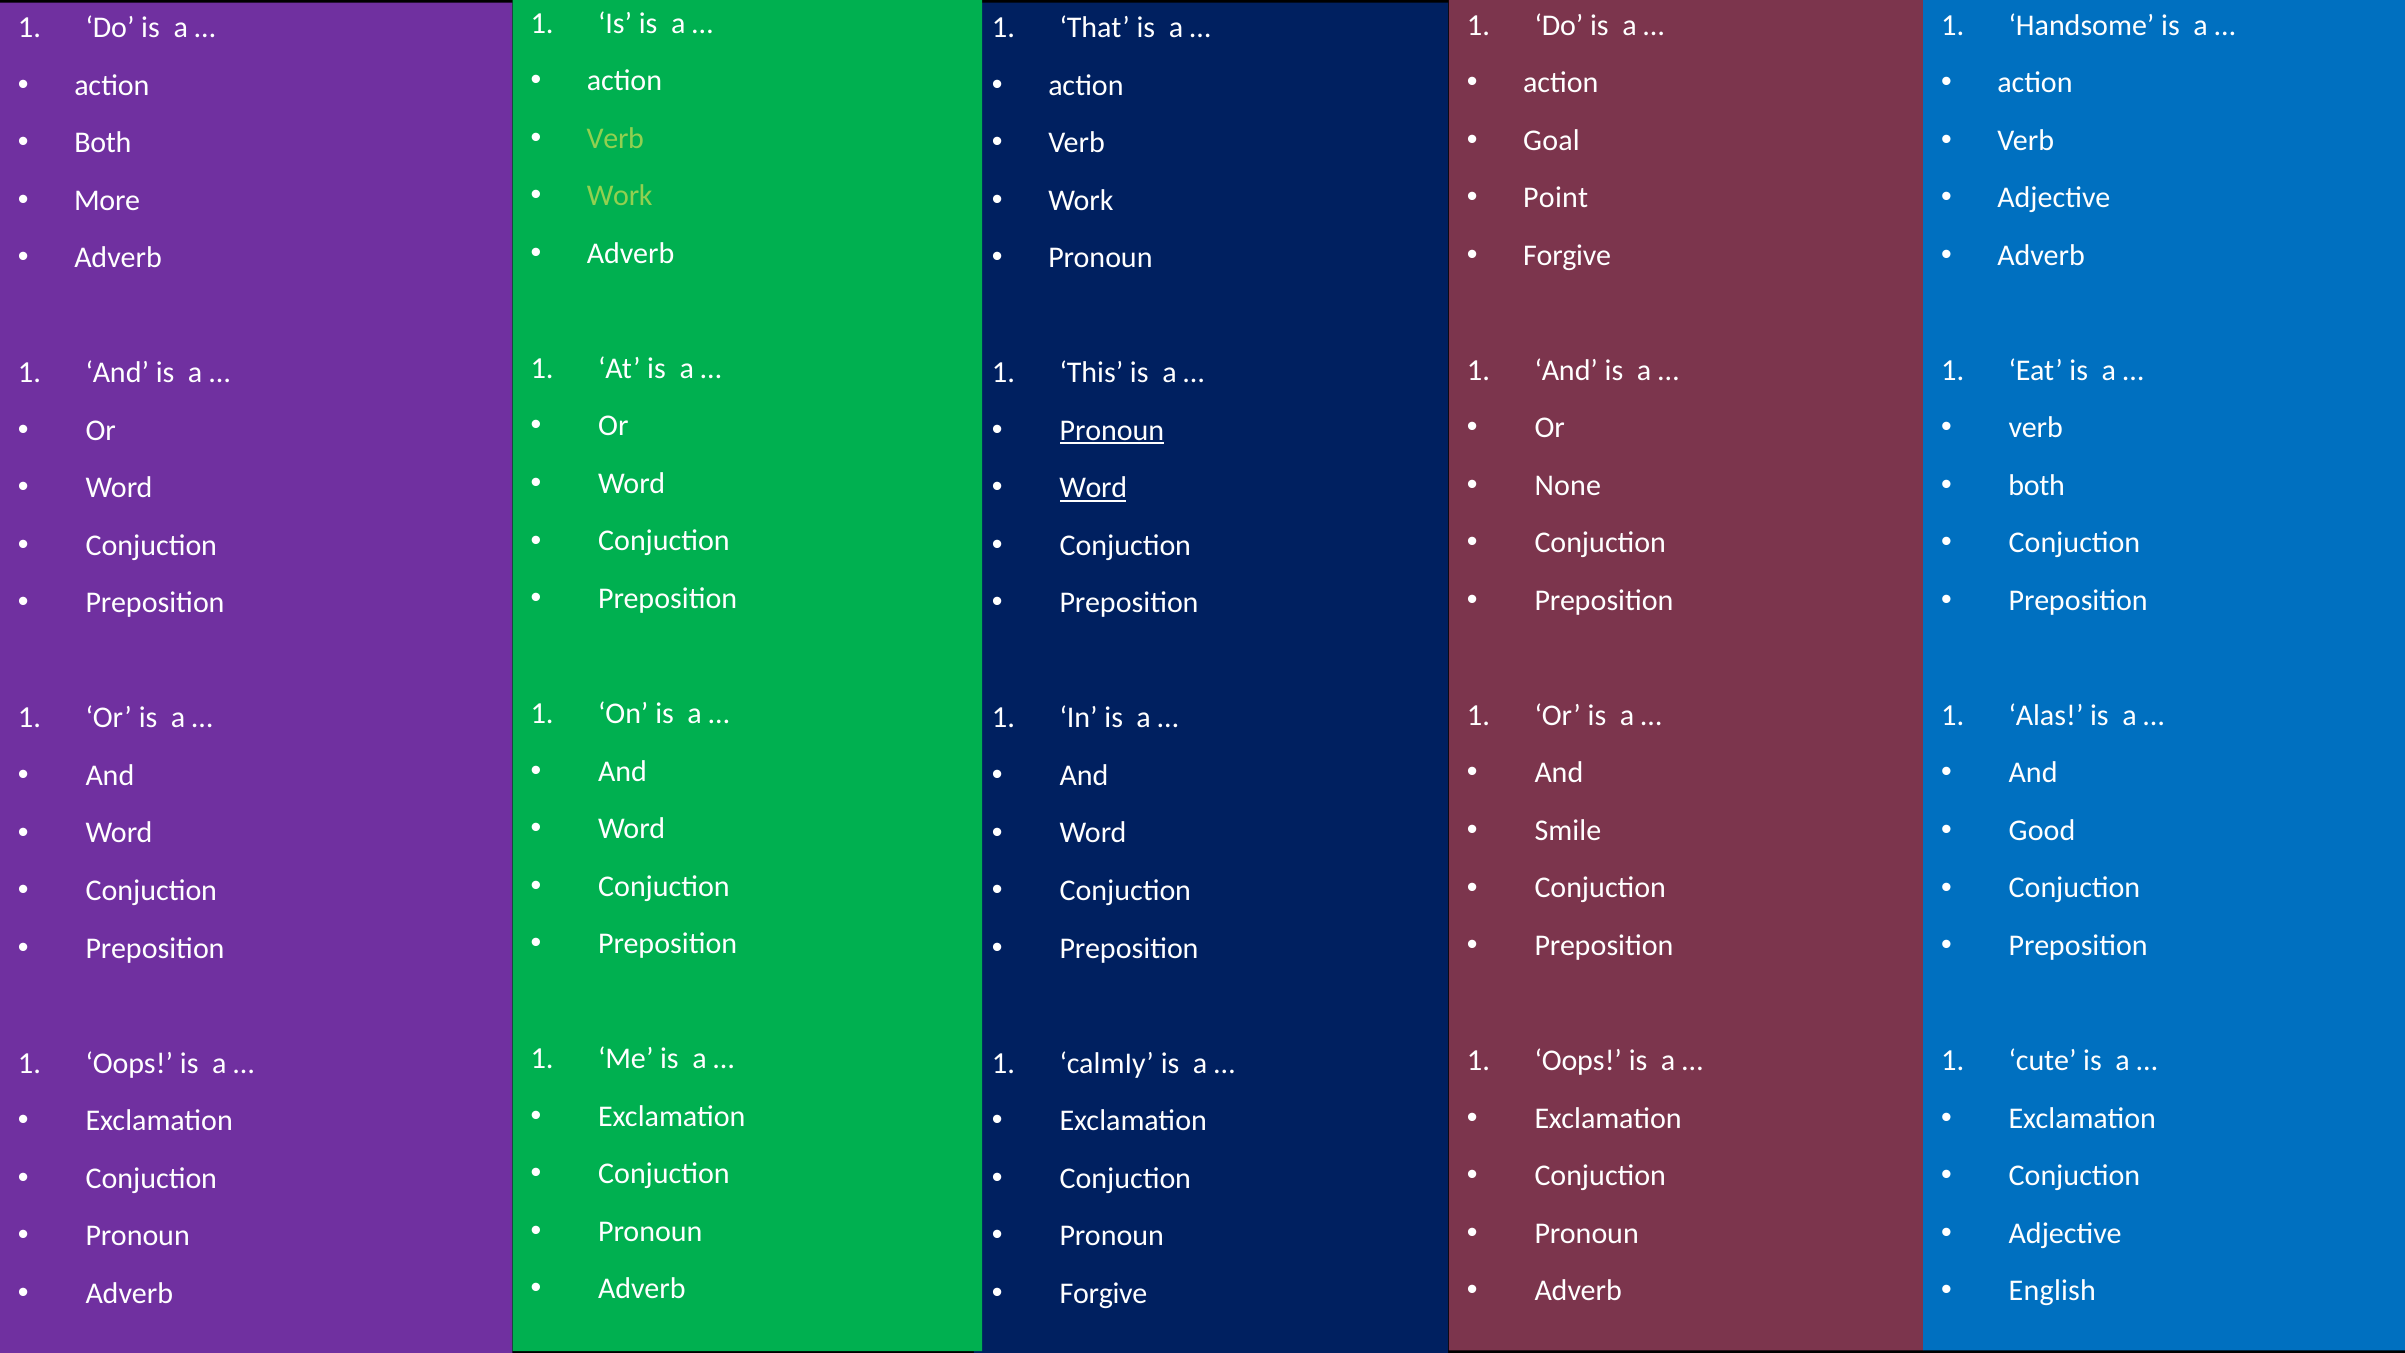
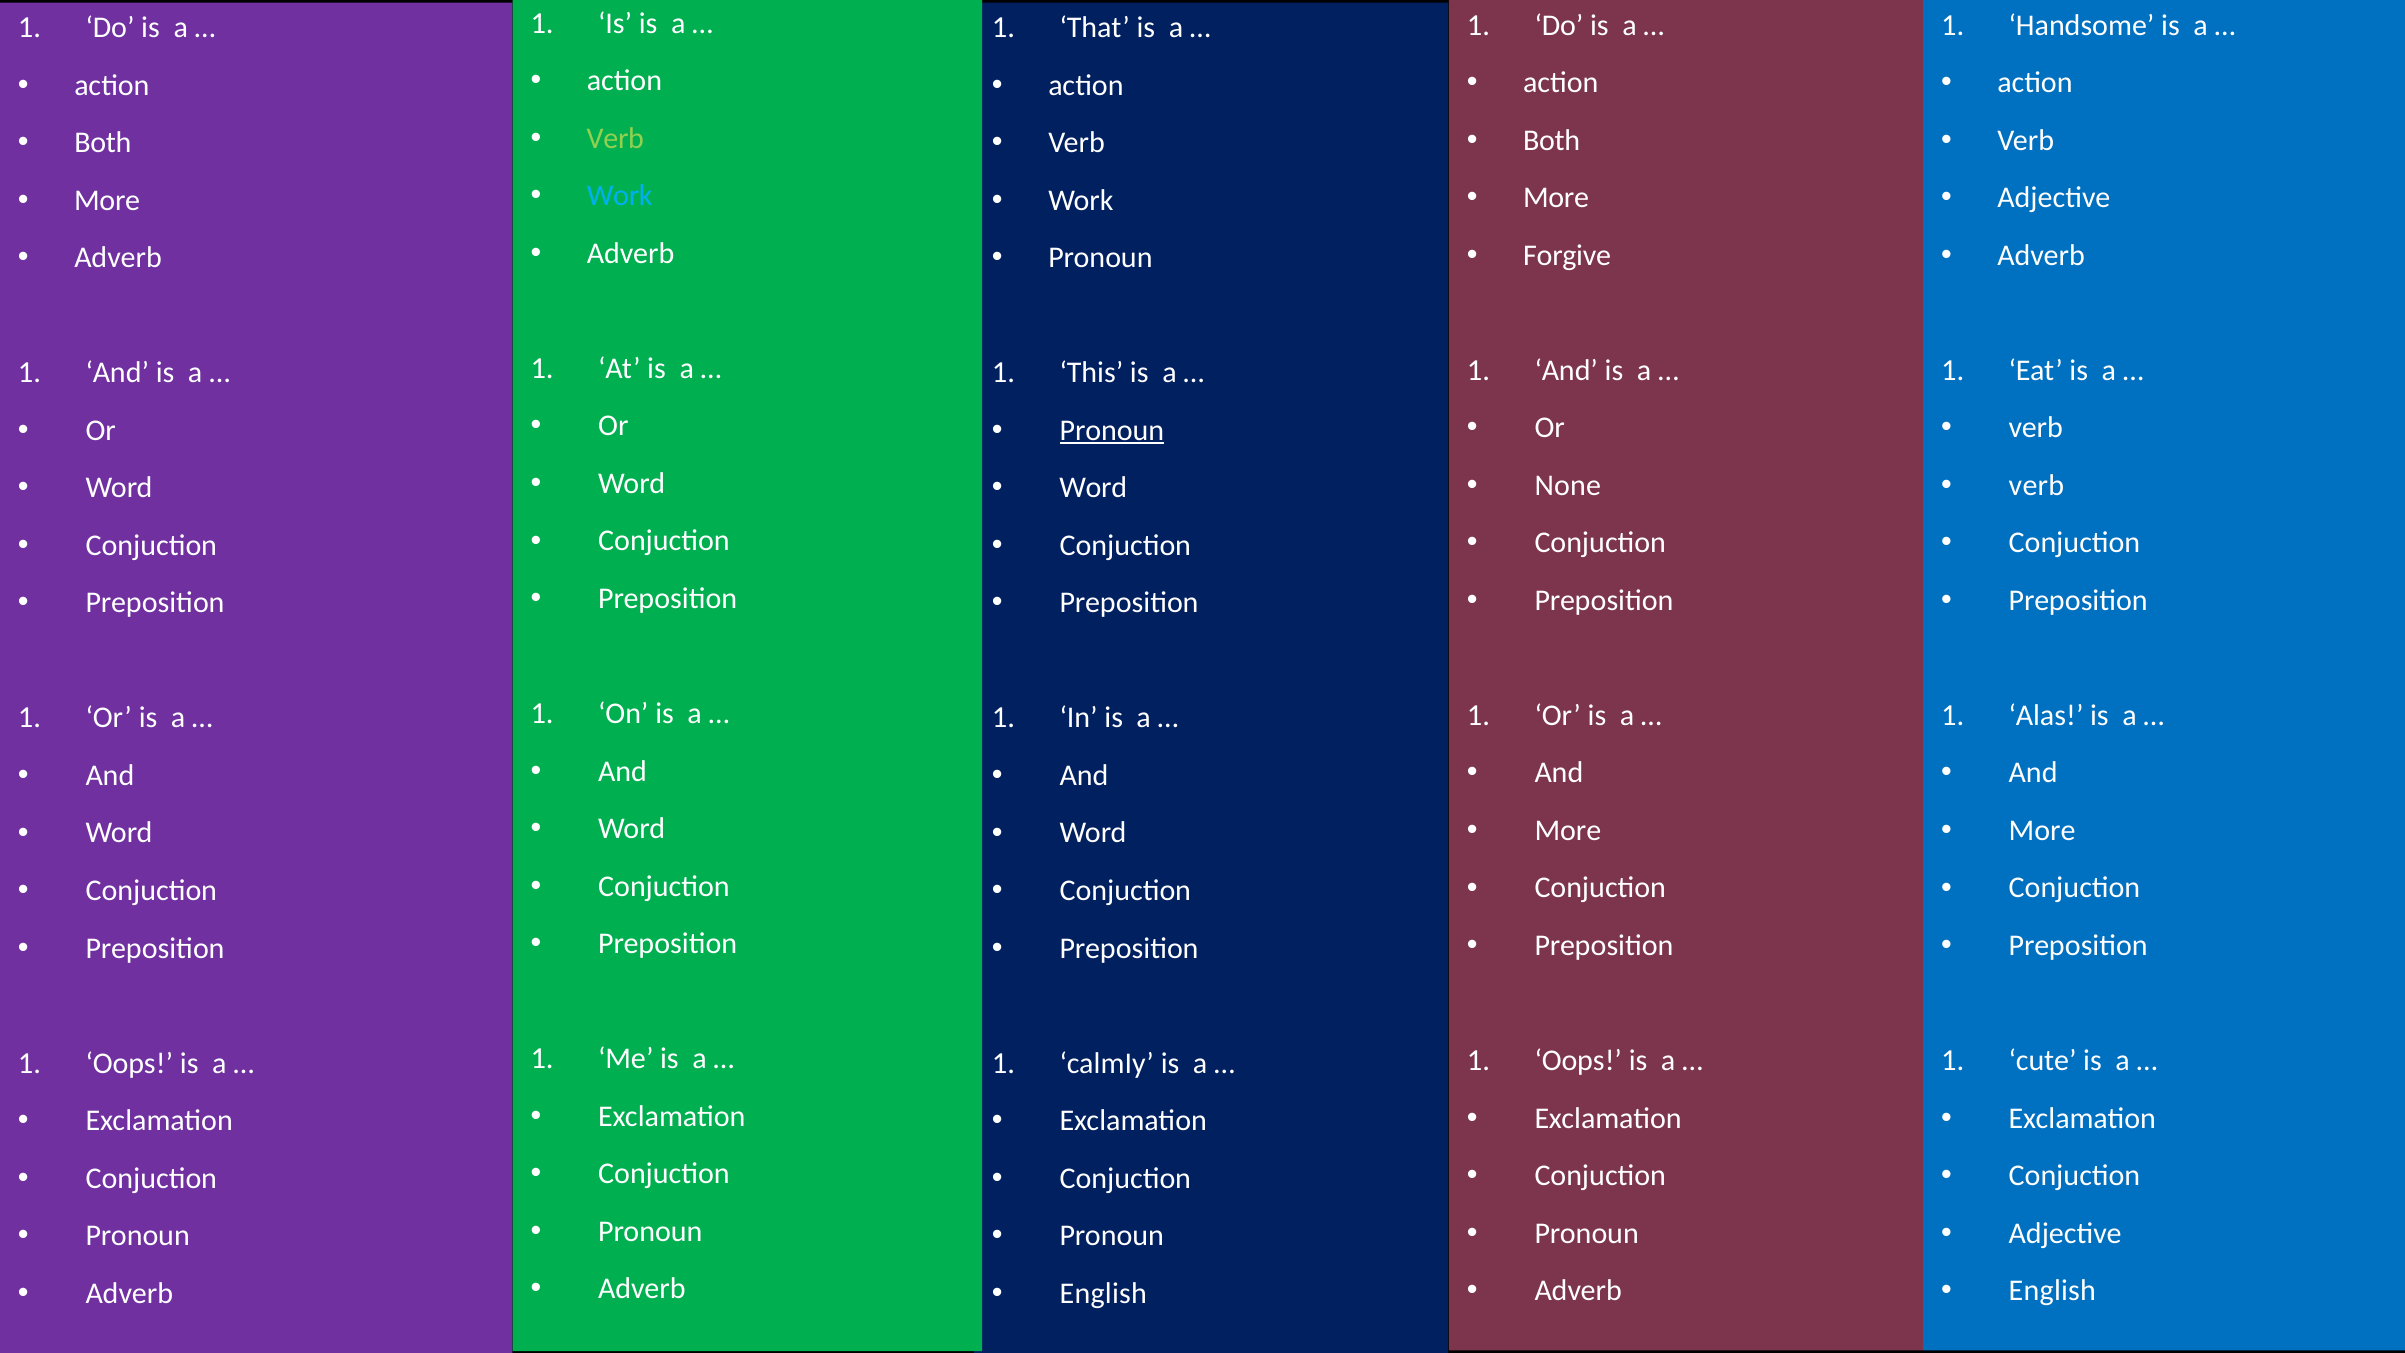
Goal: Goal -> Both (1552, 140)
Work colour: light green -> light blue (620, 196)
Point: Point -> More (1556, 198)
both: both -> verb (2036, 485)
Word underline: present -> none (1093, 488)
Smile: Smile -> More (1568, 830)
Good: Good -> More (2042, 830)
Forgive: Forgive -> English (1103, 1293)
